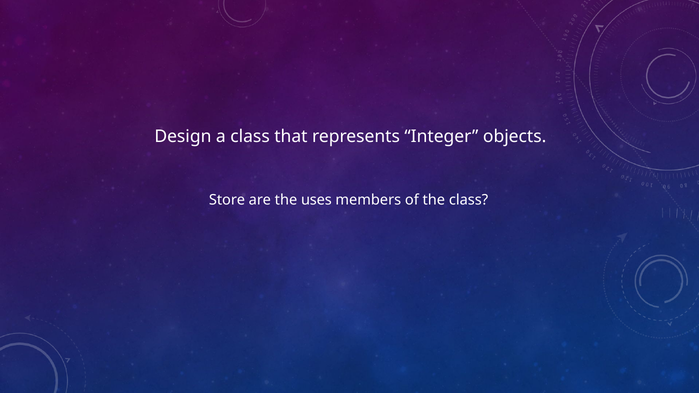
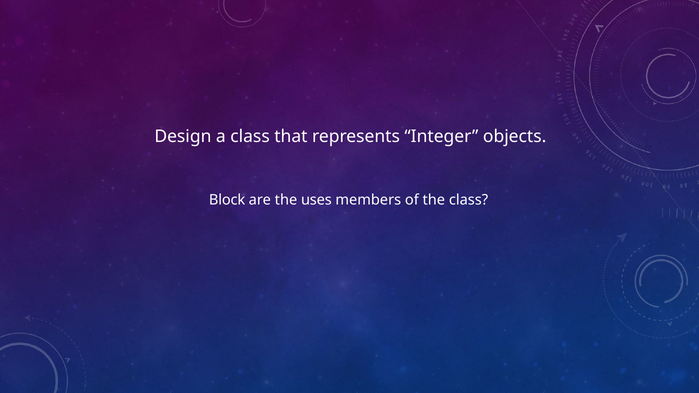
Store: Store -> Block (227, 200)
